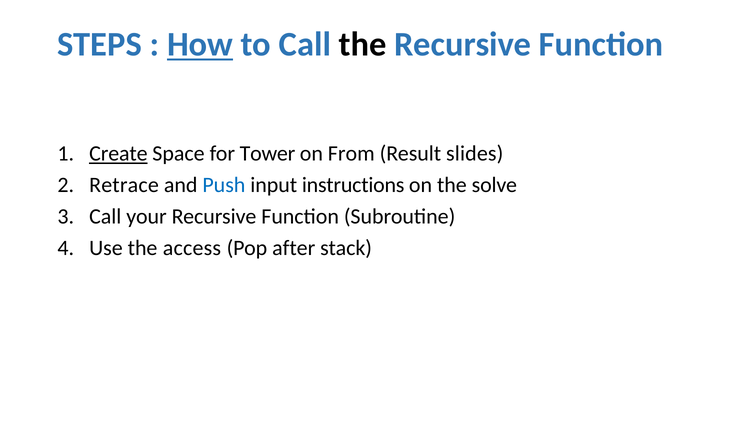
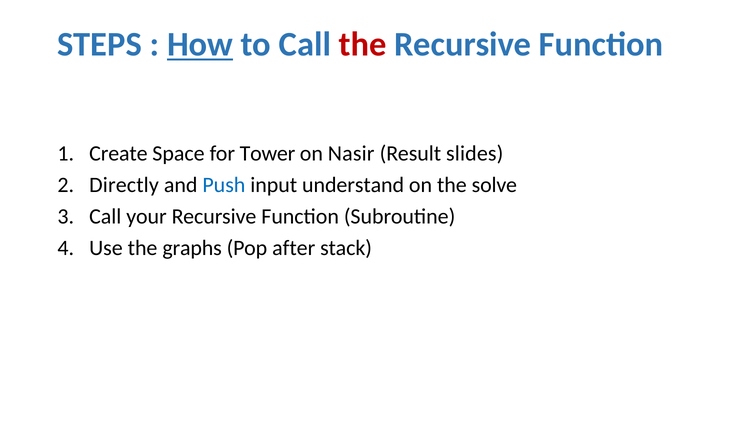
the colour: black -> red (363, 45)
Create underline: present -> none (118, 154)
From: From -> Nasir (351, 154)
Retrace: Retrace -> Directly (124, 185)
instructions: instructions -> understand (353, 185)
access: access -> graphs (192, 249)
